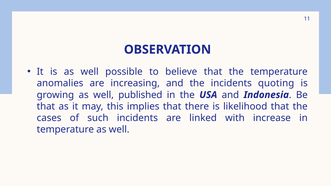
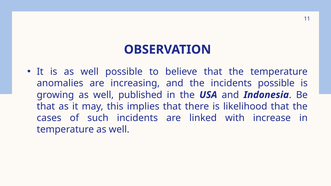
incidents quoting: quoting -> possible (276, 83)
